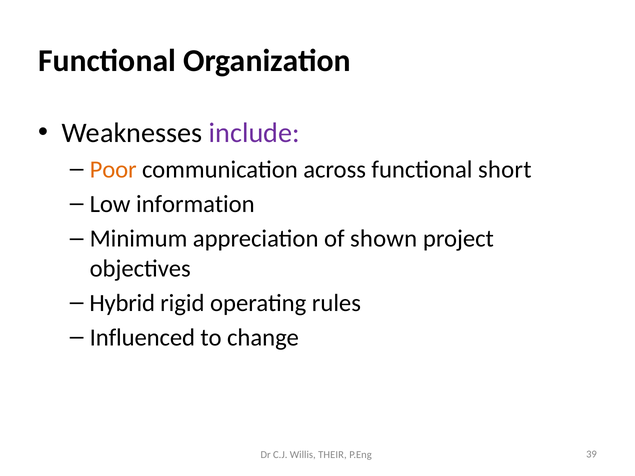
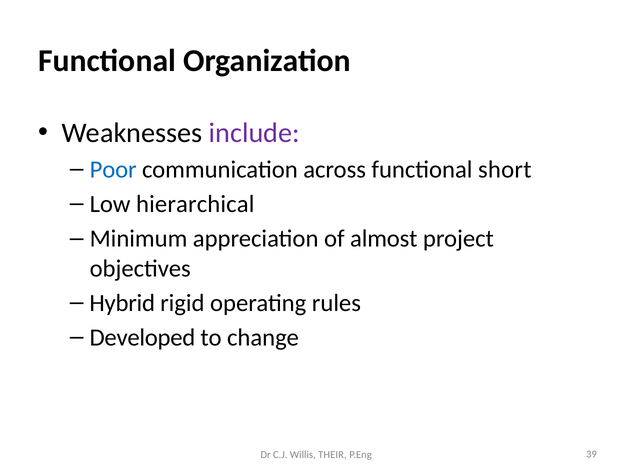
Poor colour: orange -> blue (113, 170)
information: information -> hierarchical (195, 204)
shown: shown -> almost (384, 239)
Influenced: Influenced -> Developed (142, 338)
